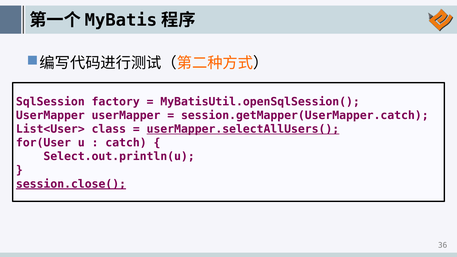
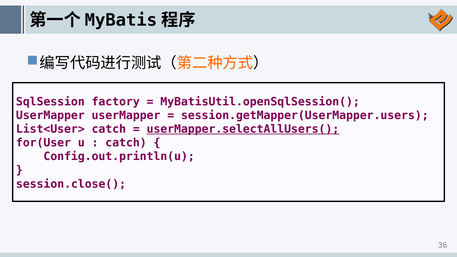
session.getMapper(UserMapper.catch: session.getMapper(UserMapper.catch -> session.getMapper(UserMapper.users (305, 115)
List<User> class: class -> catch (109, 129)
Select.out.println(u: Select.out.println(u -> Config.out.println(u (119, 157)
session.close( underline: present -> none (71, 184)
